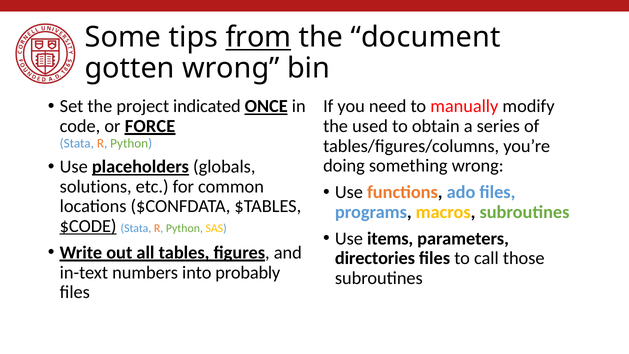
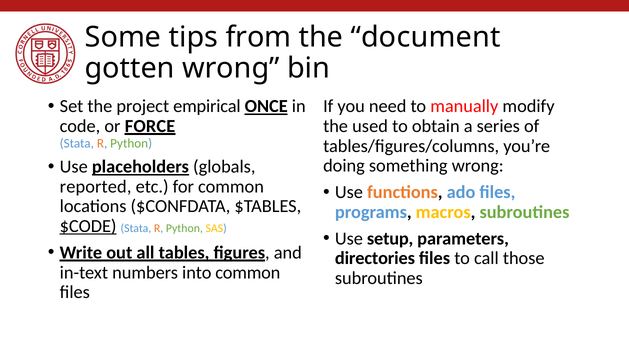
from underline: present -> none (258, 37)
indicated: indicated -> empirical (207, 106)
solutions: solutions -> reported (96, 187)
items: items -> setup (390, 238)
into probably: probably -> common (248, 272)
